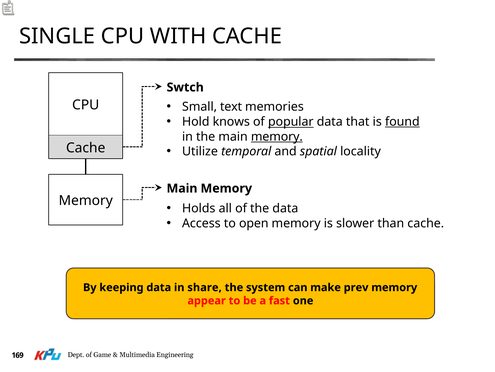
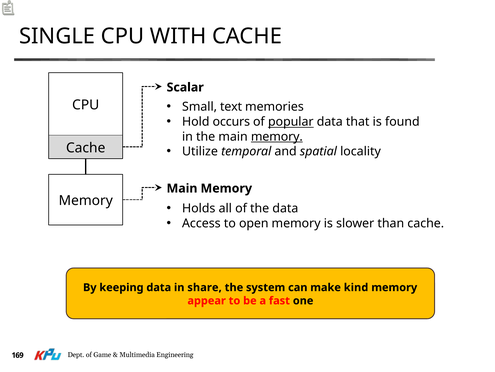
Swtch: Swtch -> Scalar (185, 87)
knows: knows -> occurs (231, 122)
found underline: present -> none (402, 122)
prev: prev -> kind (356, 287)
